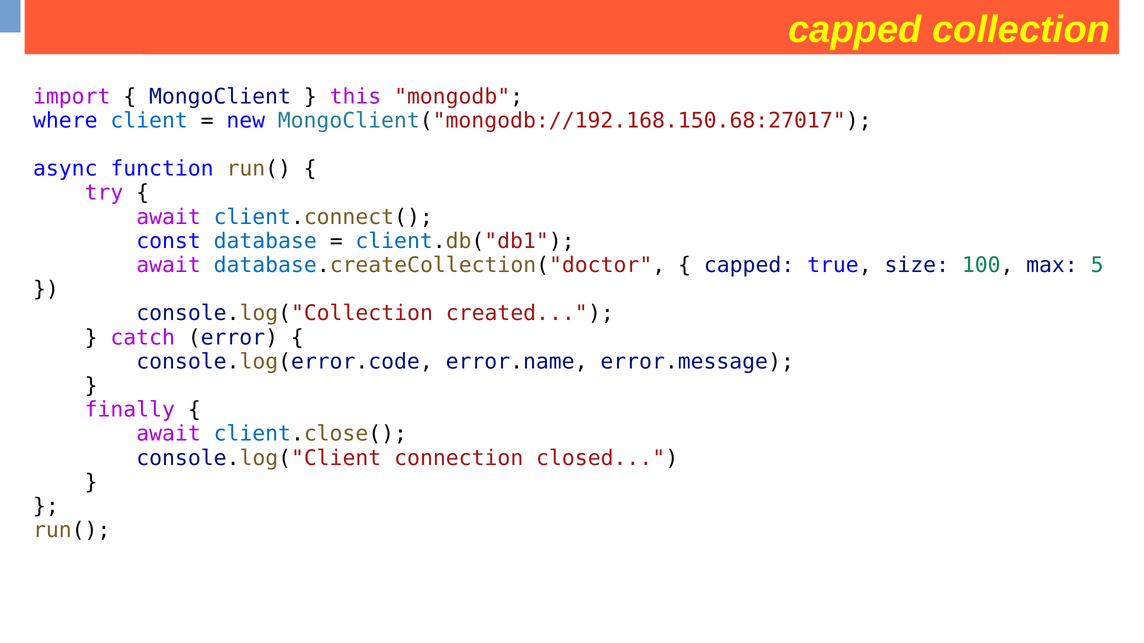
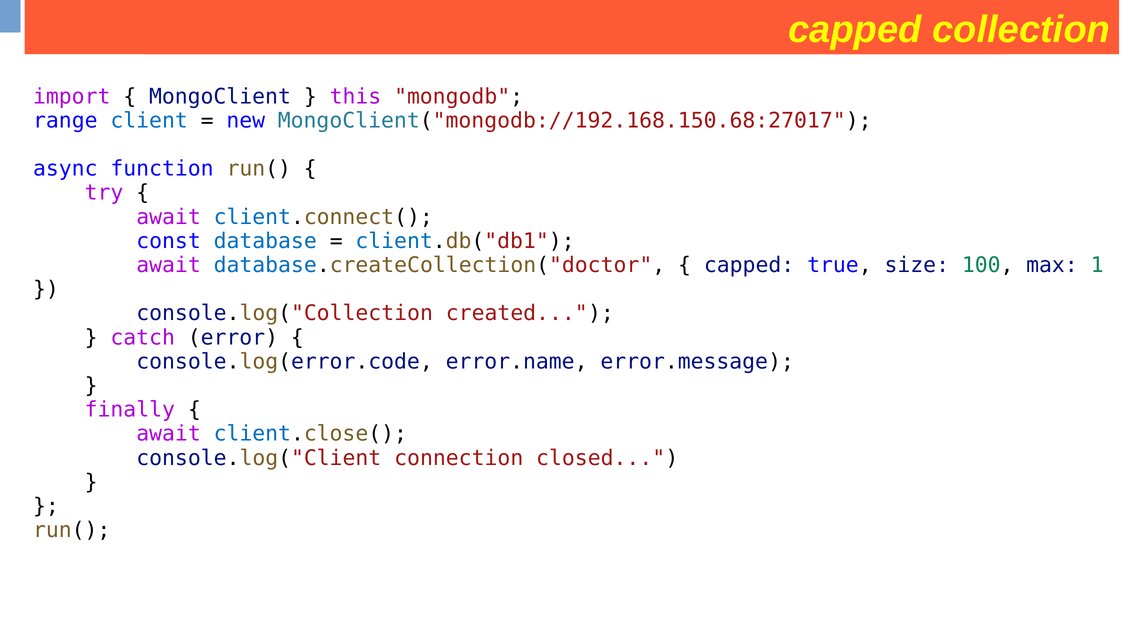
where: where -> range (65, 121)
5: 5 -> 1 (1097, 265)
